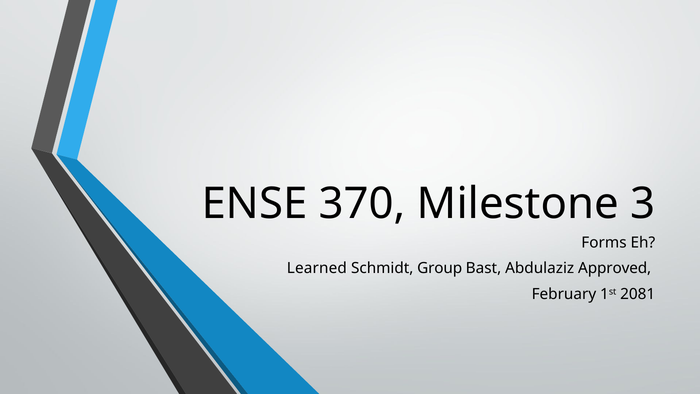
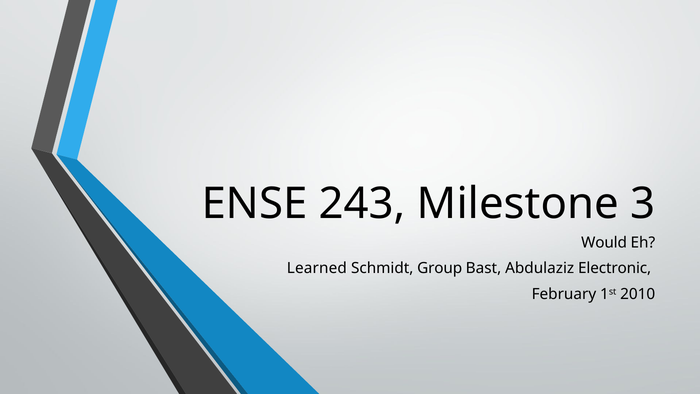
370: 370 -> 243 (362, 204)
Forms: Forms -> Would (604, 242)
Approved: Approved -> Electronic (615, 268)
2081: 2081 -> 2010 (638, 294)
